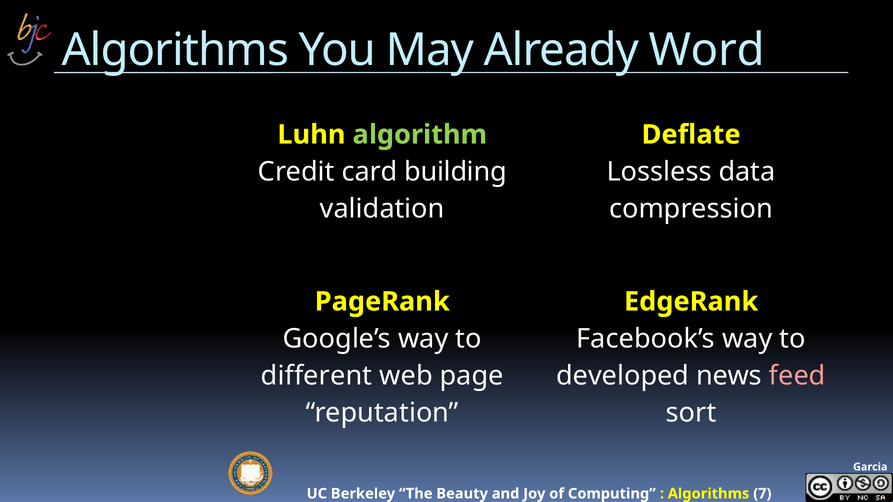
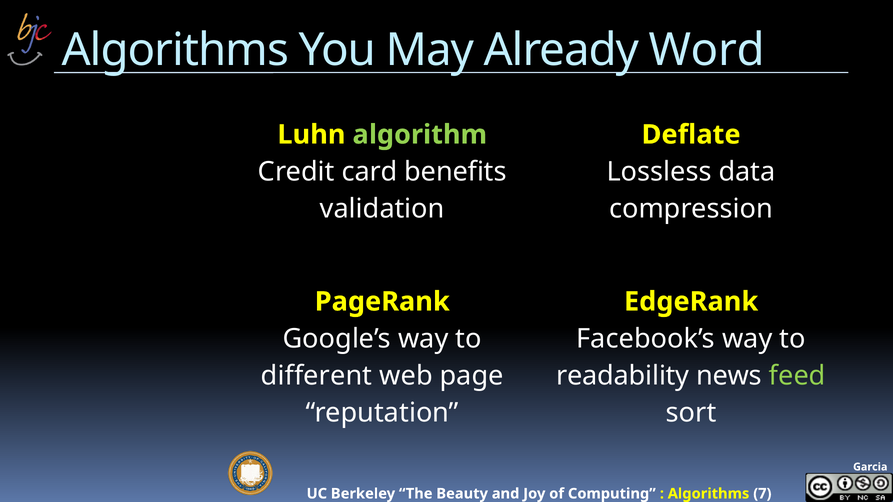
building: building -> benefits (455, 172)
developed: developed -> readability (623, 376)
feed colour: pink -> light green (797, 376)
